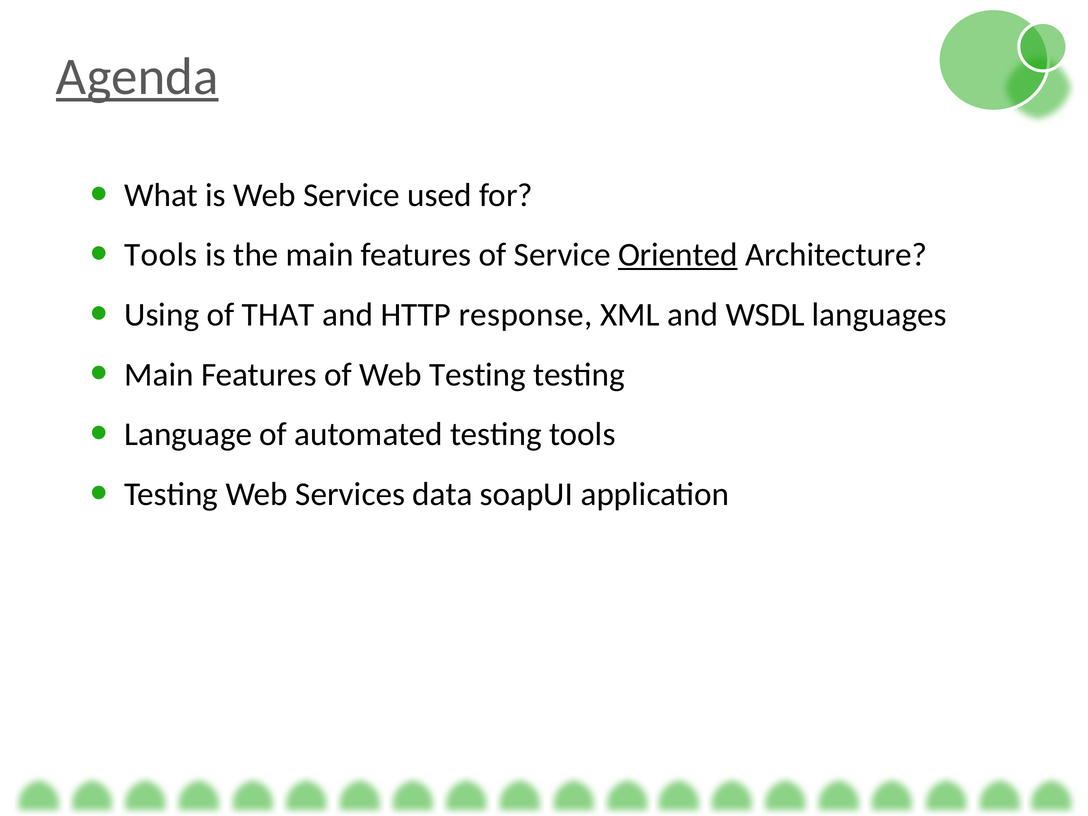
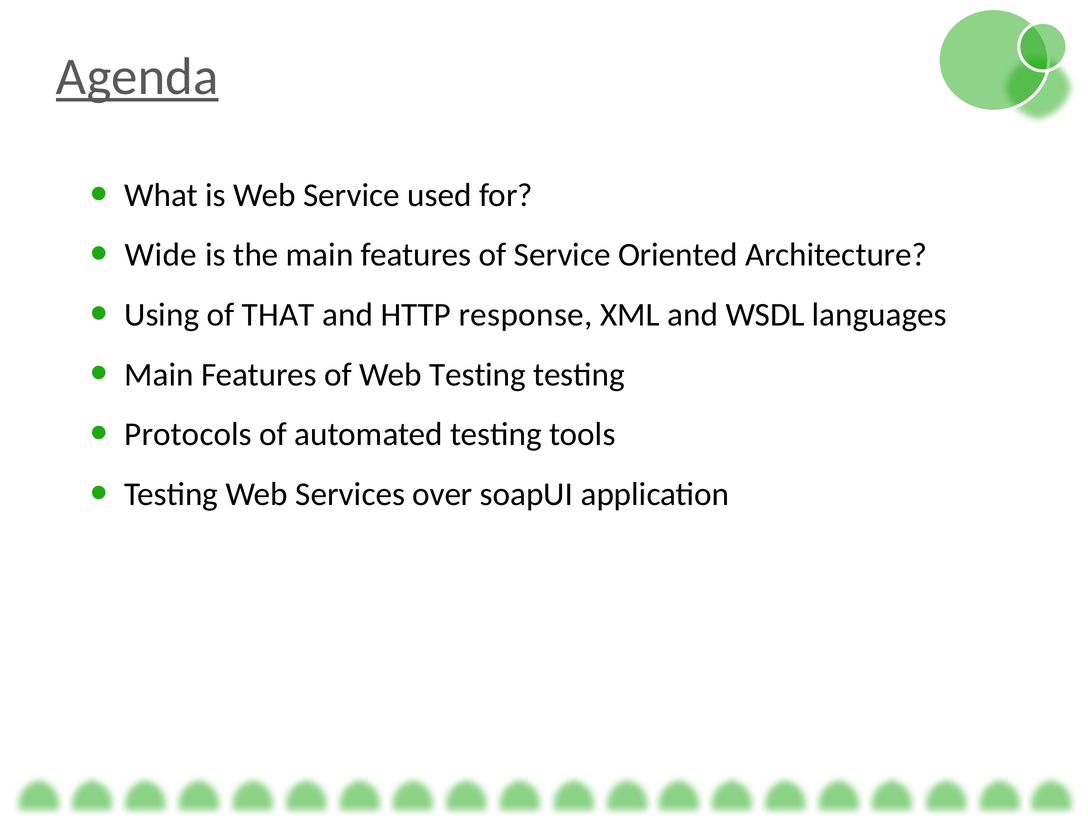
Tools: Tools -> Wide (161, 255)
Oriented underline: present -> none (678, 255)
Language: Language -> Protocols (188, 434)
data: data -> over (442, 494)
